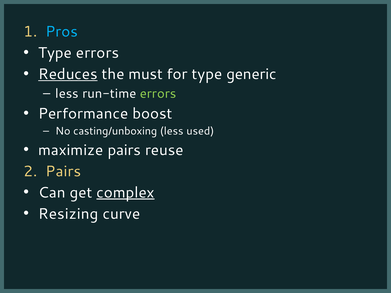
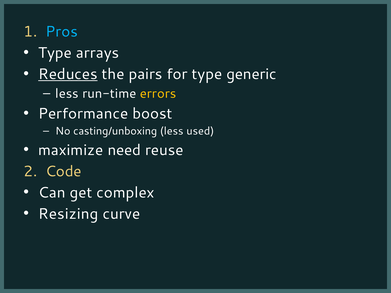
Type errors: errors -> arrays (98, 53)
must: must -> pairs (146, 74)
errors colour: light green -> yellow (158, 94)
maximize pairs: pairs -> need (124, 150)
Pairs: Pairs -> Code (64, 171)
complex underline: present -> none (125, 193)
